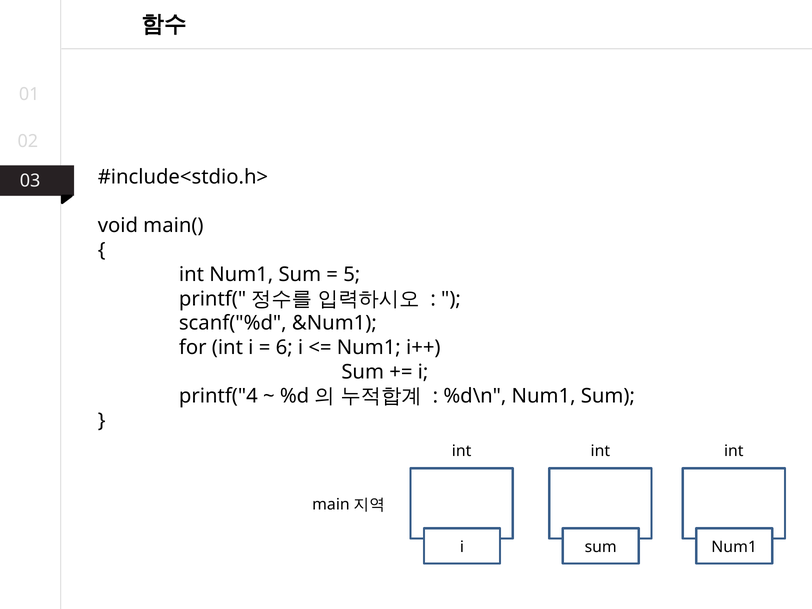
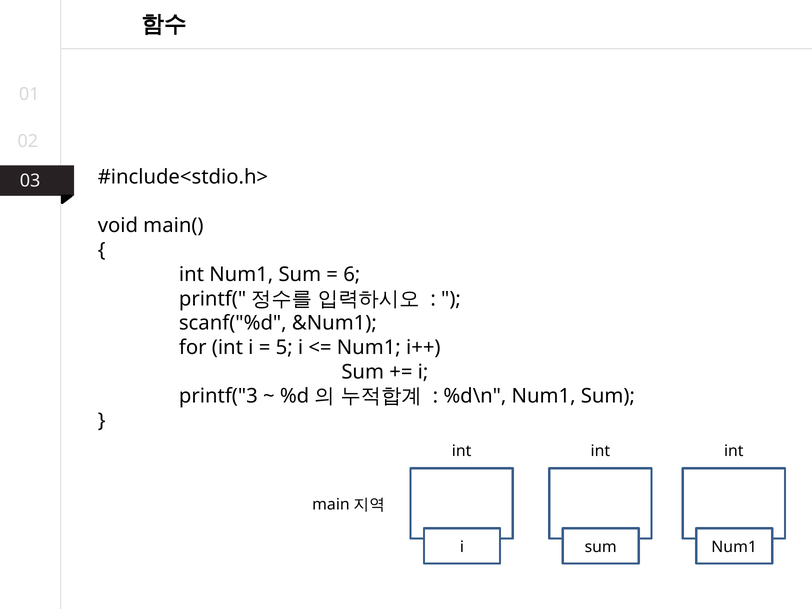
5: 5 -> 6 (352, 274)
6: 6 -> 5 (284, 348)
printf("4: printf("4 -> printf("3 (218, 396)
